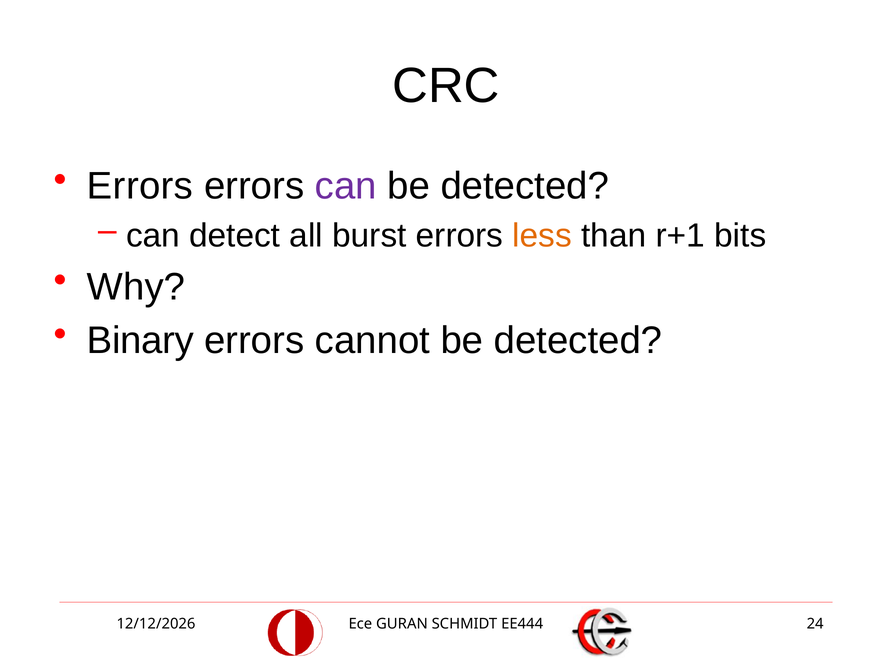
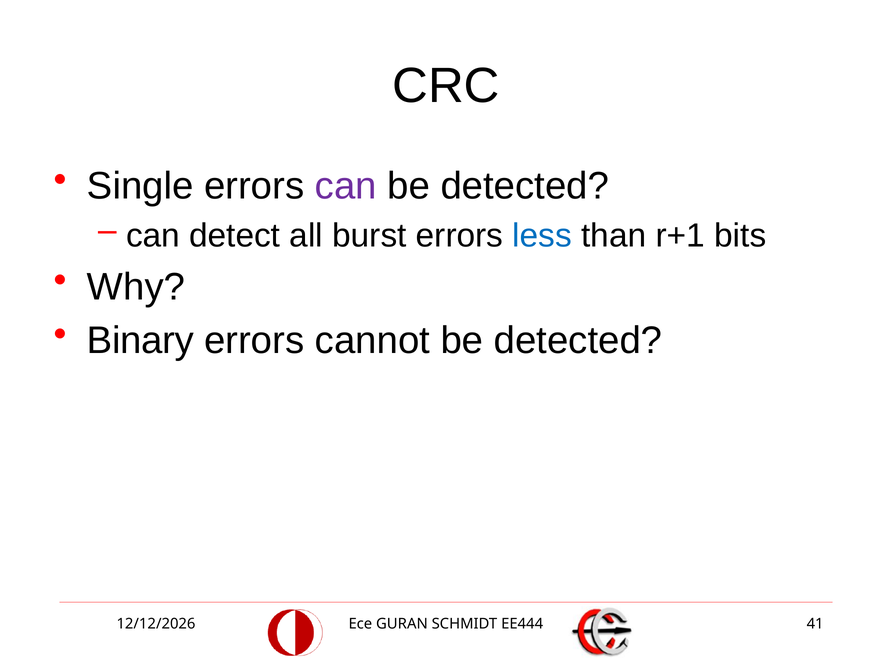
Errors: Errors -> Single (140, 186)
less colour: orange -> blue (542, 236)
24: 24 -> 41 (815, 624)
